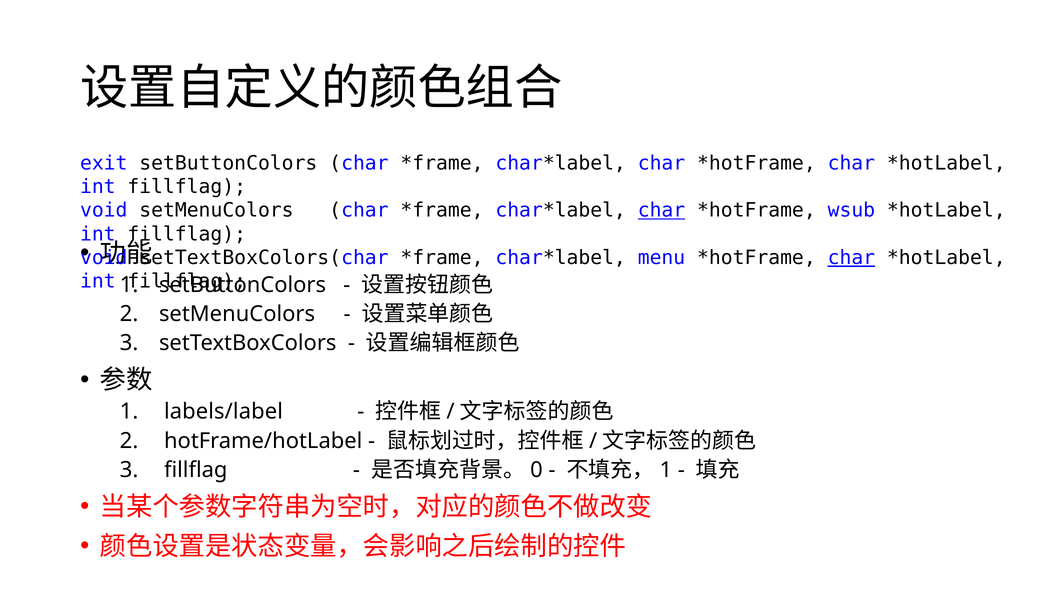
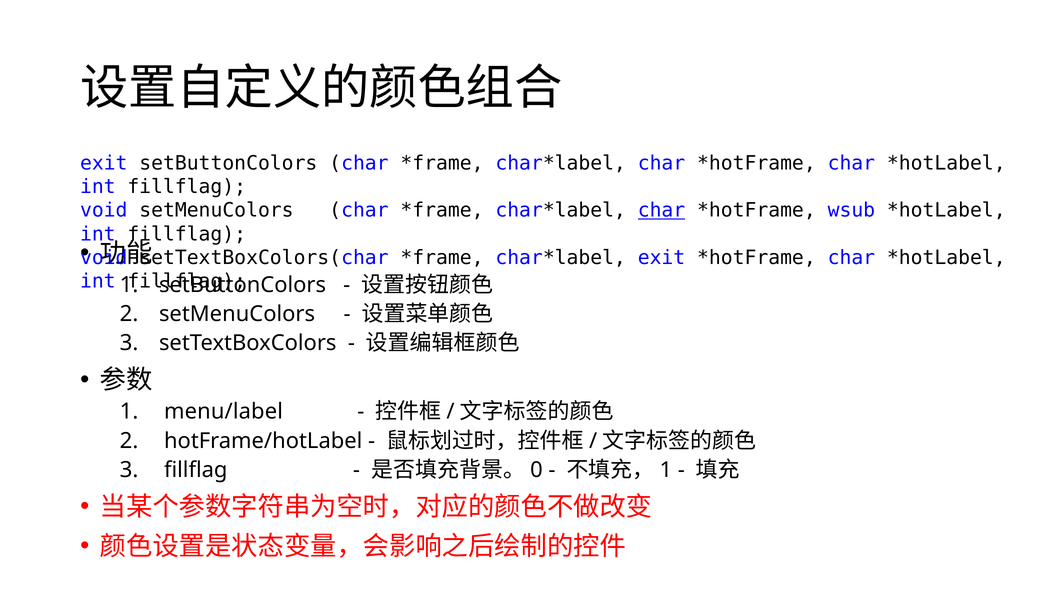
menu: menu -> exit (662, 258)
char underline: present -> none (851, 258)
labels/label: labels/label -> menu/label (223, 411)
